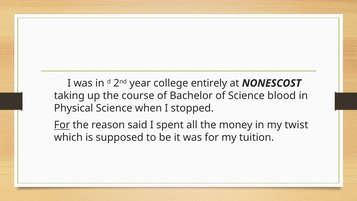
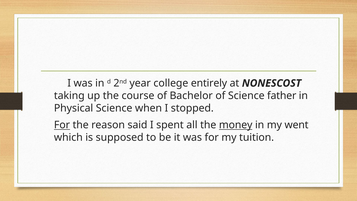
blood: blood -> father (282, 96)
money underline: none -> present (236, 125)
twist: twist -> went (297, 125)
